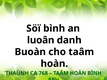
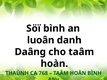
Buoàn: Buoàn -> Daâng (30, 52)
